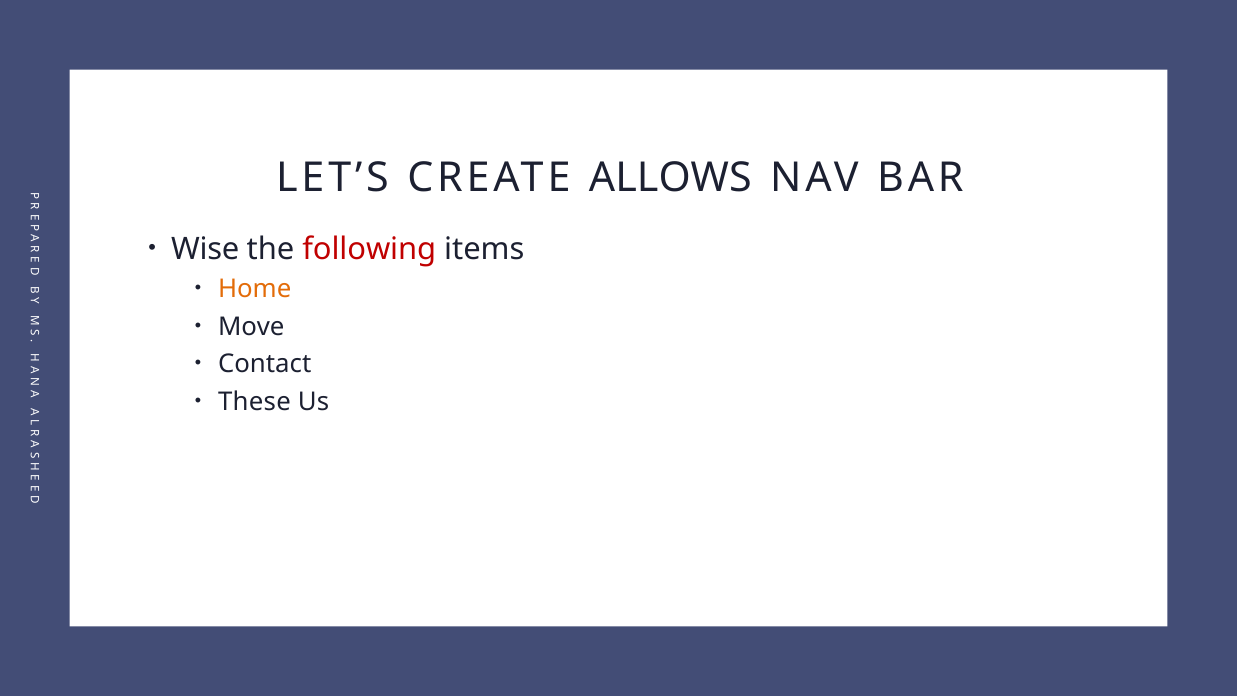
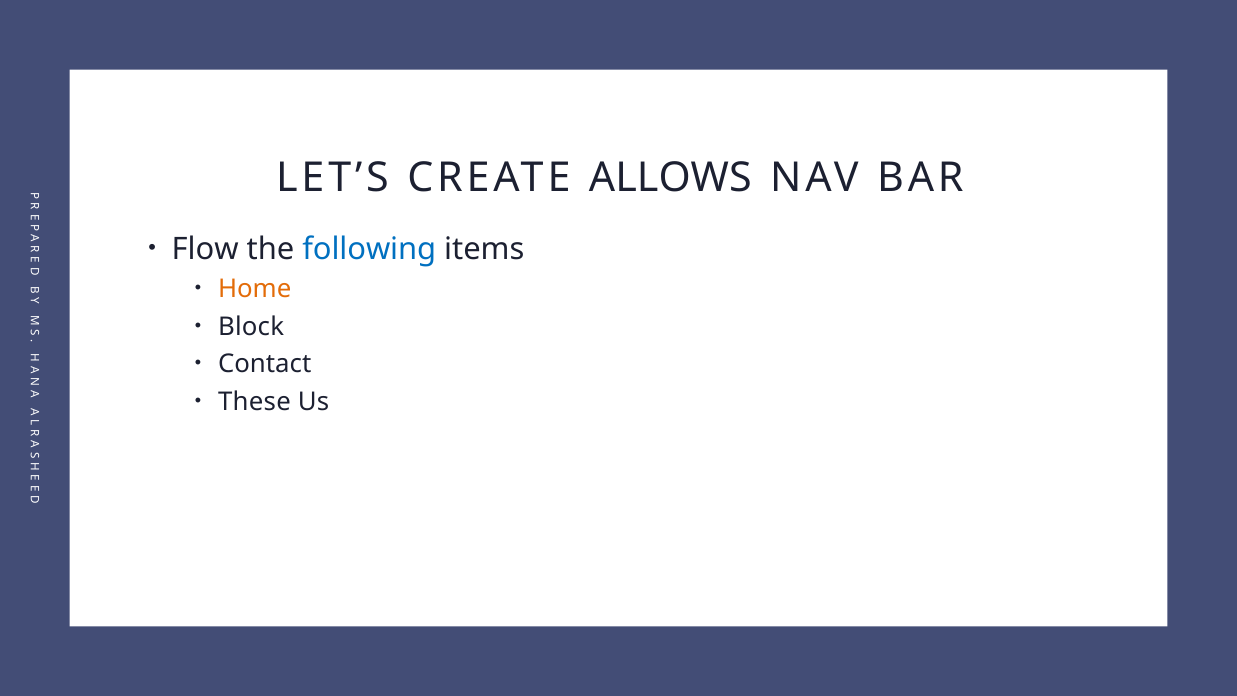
Wise: Wise -> Flow (205, 249)
following colour: red -> blue (369, 249)
Move: Move -> Block (251, 327)
